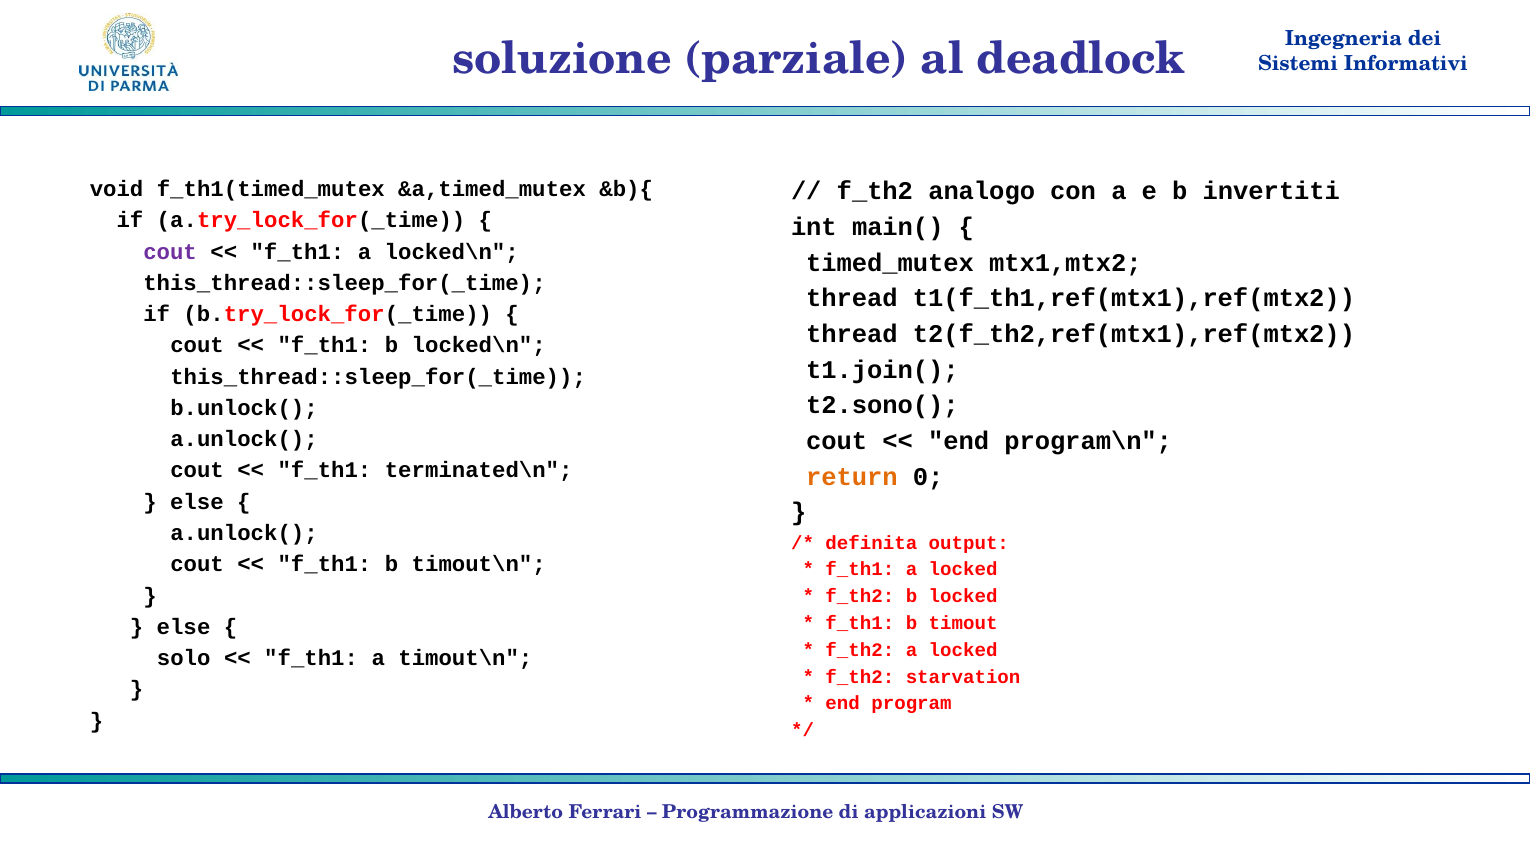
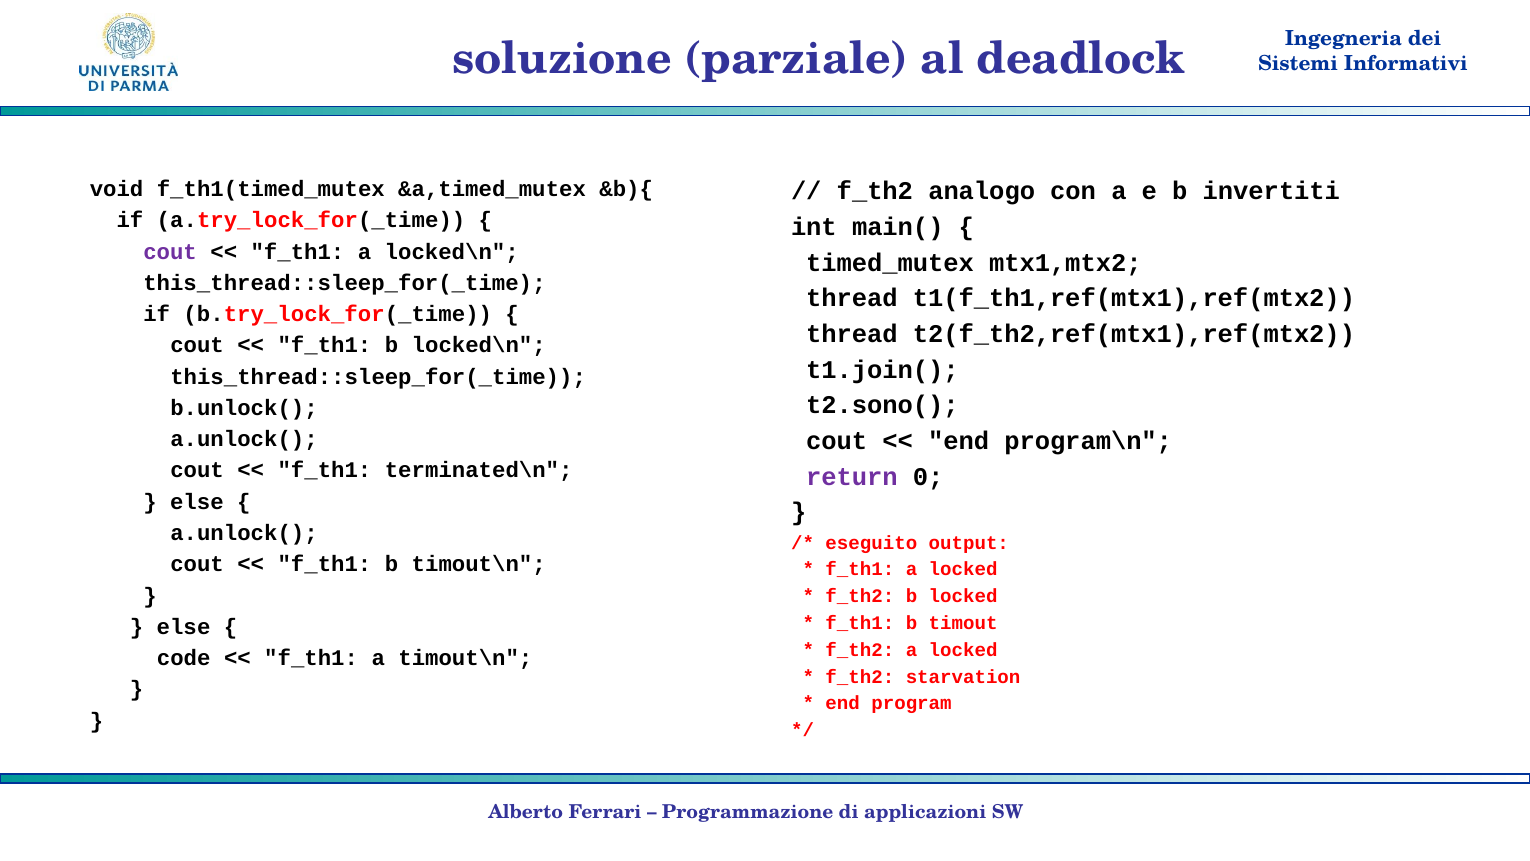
return colour: orange -> purple (852, 477)
definita: definita -> eseguito (871, 543)
solo: solo -> code (184, 658)
